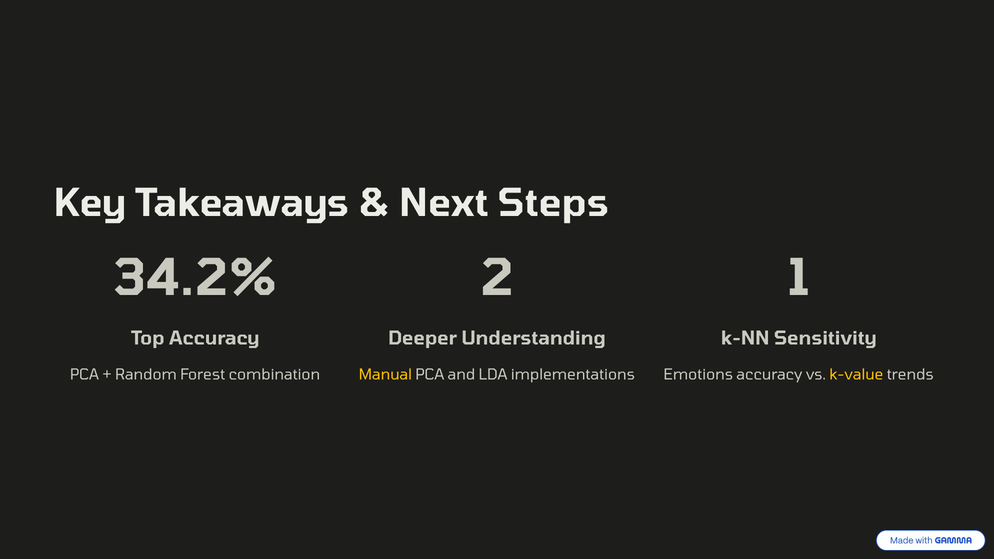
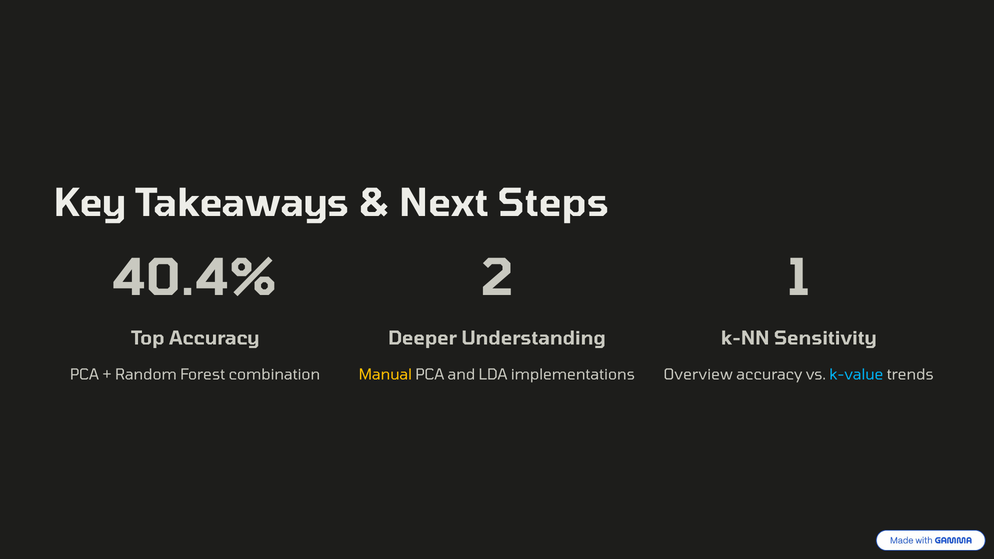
34.2%: 34.2% -> 40.4% (195, 279)
Emotions: Emotions -> Overview (698, 375)
k-value colour: yellow -> light blue (856, 375)
